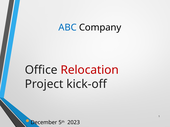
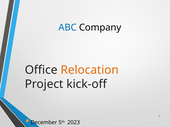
Relocation colour: red -> orange (90, 70)
